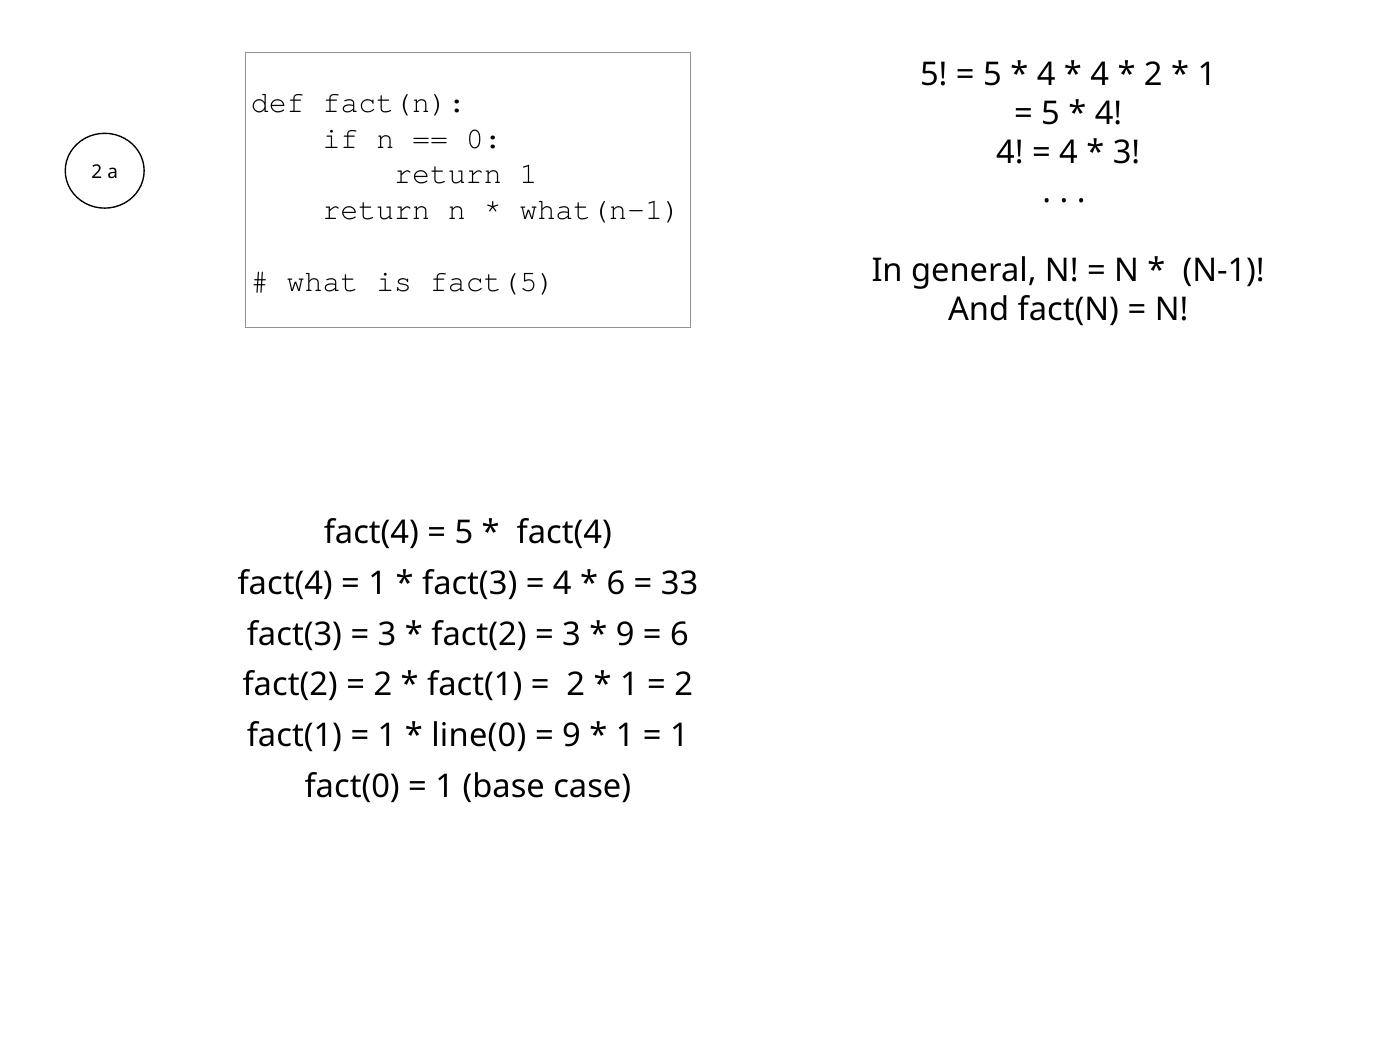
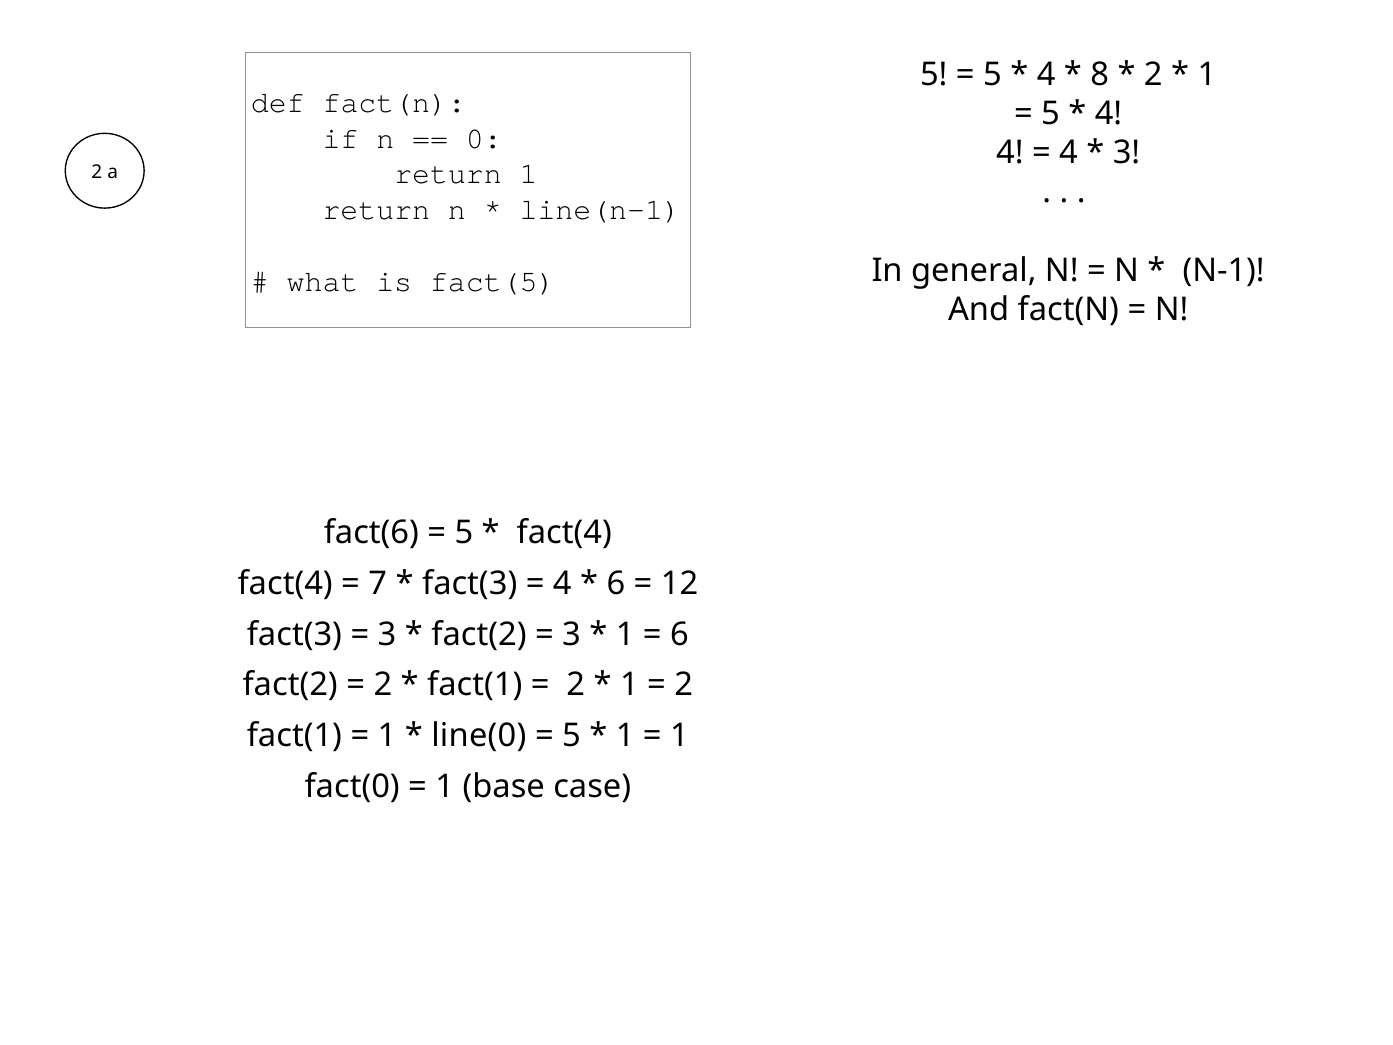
4: 4 -> 8 (1100, 75)
what(n-1: what(n-1 -> line(n-1 (600, 210)
fact(4: fact(4 -> fact(6 (371, 532)
1: 1 -> 7 (378, 583)
33: 33 -> 12 (680, 583)
9: 9 -> 1 (625, 634)
9: 9 -> 5 (572, 736)
